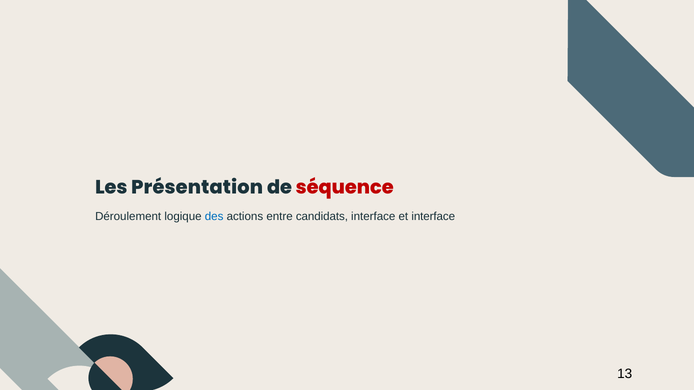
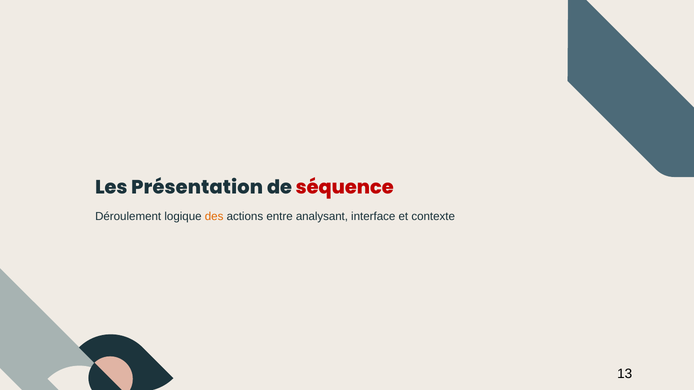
des colour: blue -> orange (214, 217)
candidats: candidats -> analysant (322, 217)
et interface: interface -> contexte (433, 217)
